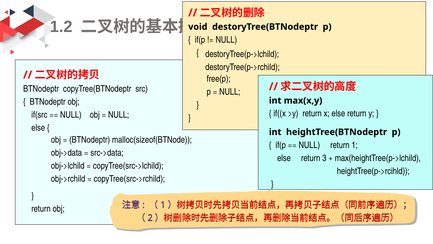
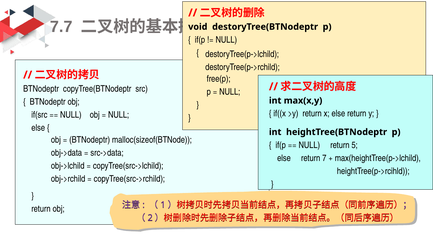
1.2: 1.2 -> 7.7 (61, 27)
return 1: 1 -> 5 (355, 145)
3: 3 -> 7 (324, 158)
